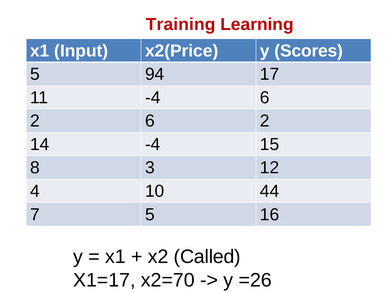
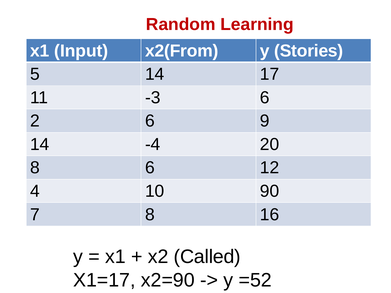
Training: Training -> Random (181, 24)
x2(Price: x2(Price -> x2(From (182, 51)
Scores: Scores -> Stories (309, 51)
5 94: 94 -> 14 (155, 74)
11 -4: -4 -> -3 (153, 98)
2 6 2: 2 -> 9 (265, 121)
15: 15 -> 20 (270, 144)
8 3: 3 -> 6 (150, 168)
44: 44 -> 90 (270, 191)
7 5: 5 -> 8 (150, 215)
x2=70: x2=70 -> x2=90 (168, 280)
=26: =26 -> =52 (255, 280)
